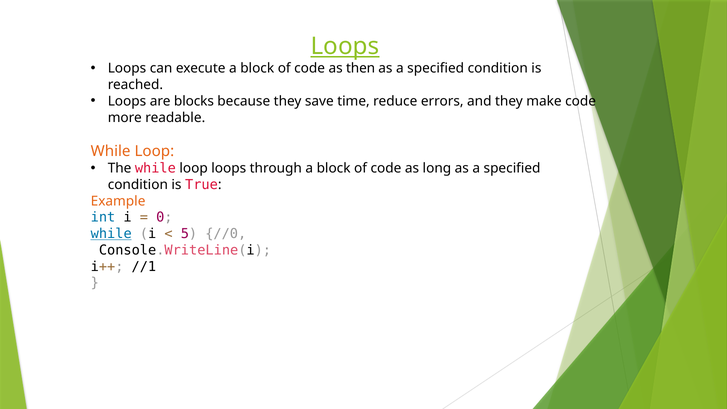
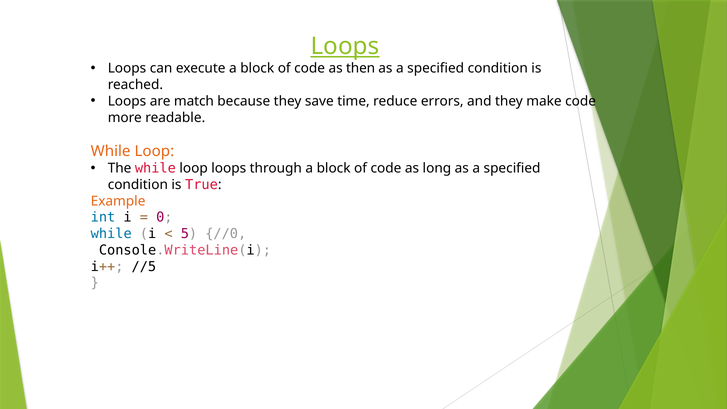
blocks: blocks -> match (194, 101)
while underline: present -> none (111, 234)
//1: //1 -> //5 (144, 267)
